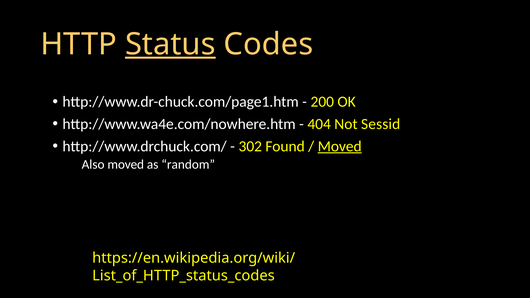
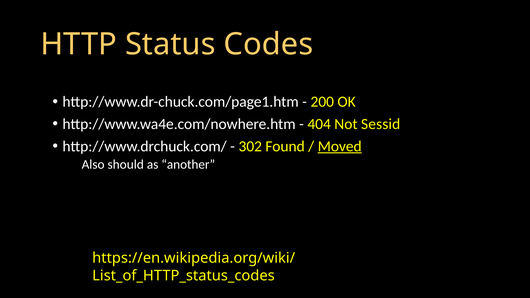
Status underline: present -> none (170, 44)
Also moved: moved -> should (126, 165)
random: random -> another (188, 165)
